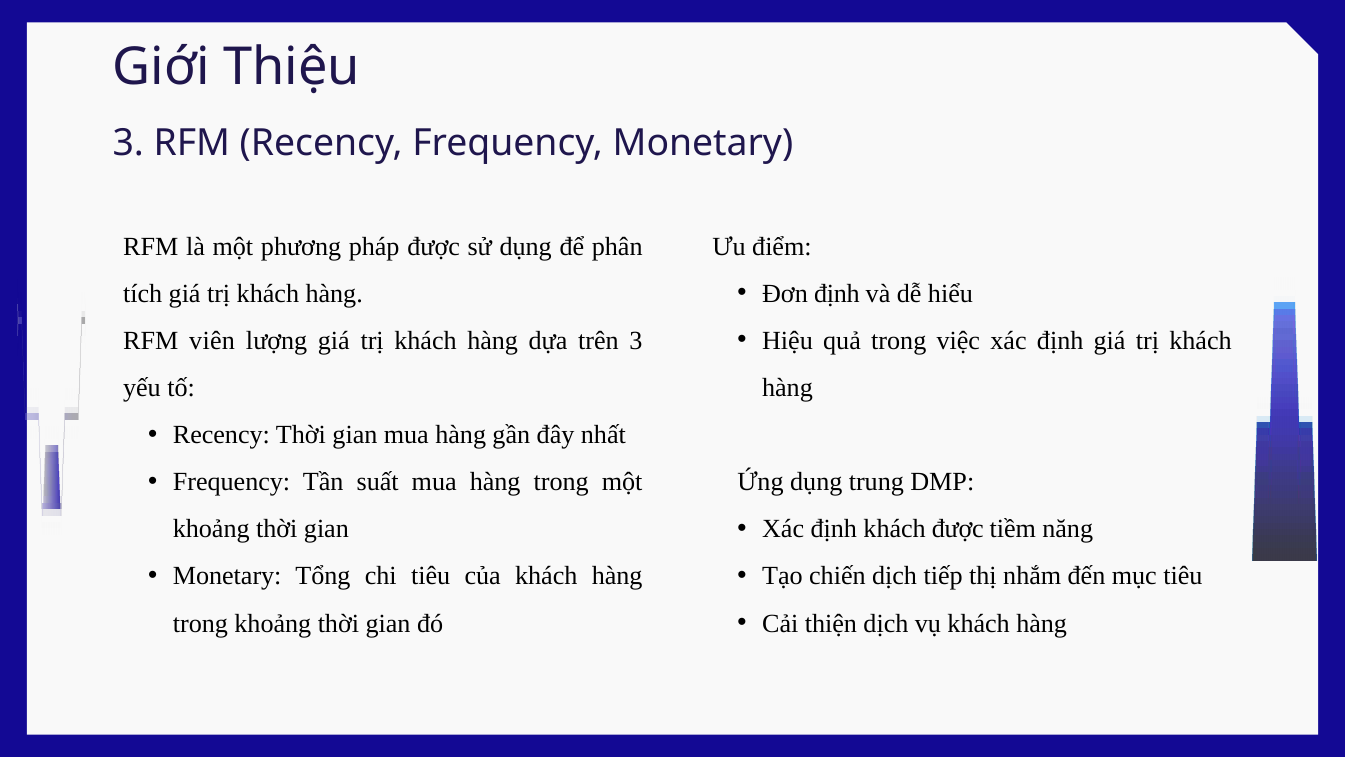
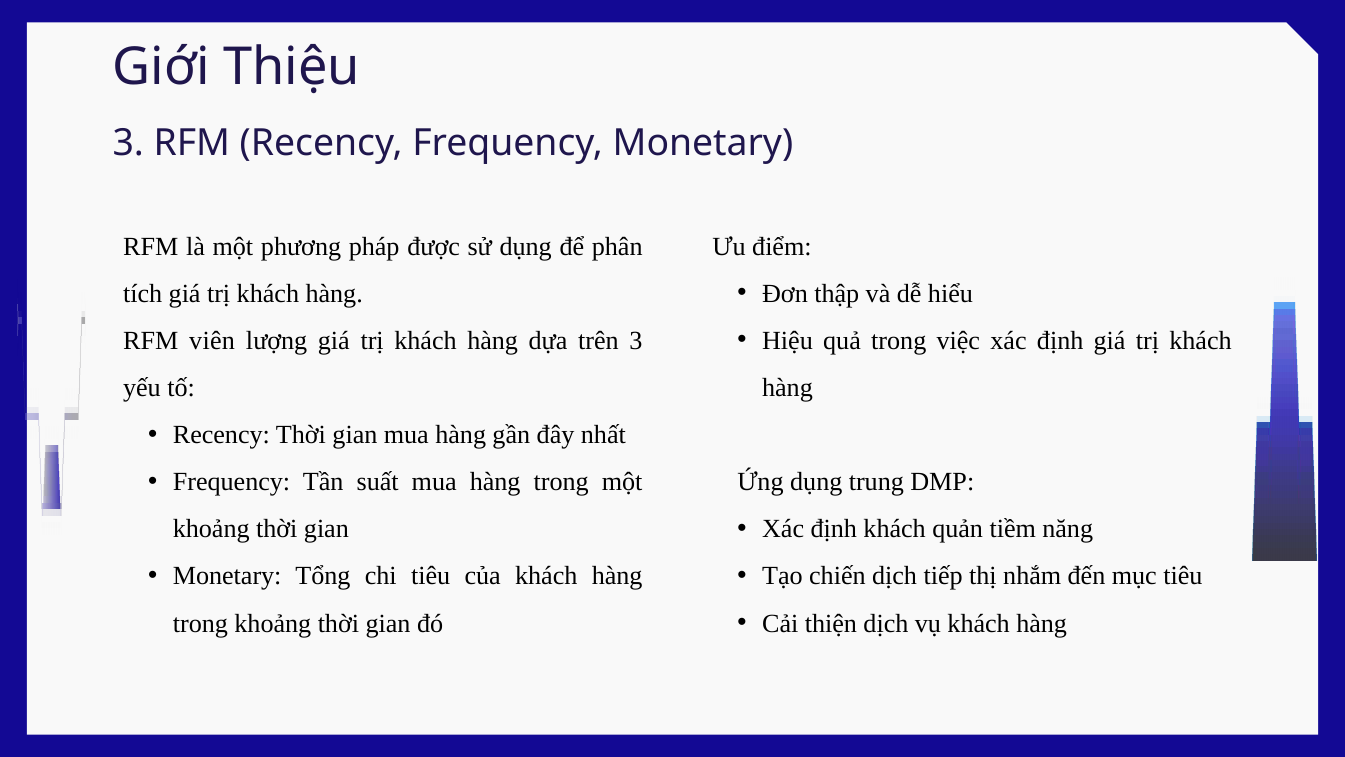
Đơn định: định -> thập (837, 294)
khách được: được -> quản (958, 529)
